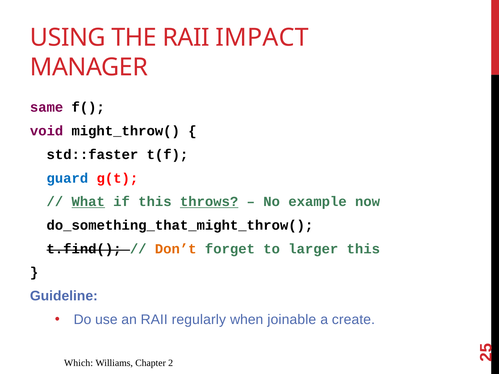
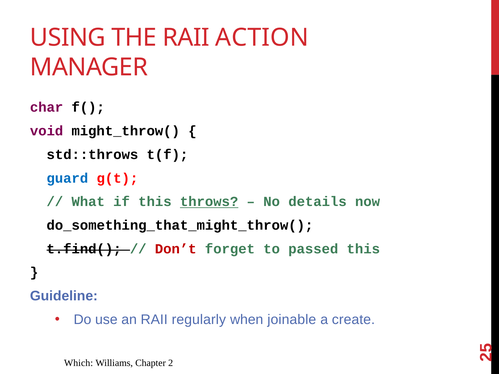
IMPACT: IMPACT -> ACTION (262, 38)
same: same -> char (47, 107)
std::faster: std::faster -> std::throws (92, 155)
What underline: present -> none (88, 202)
example: example -> details (317, 202)
Don’t colour: orange -> red (176, 249)
larger: larger -> passed (313, 249)
